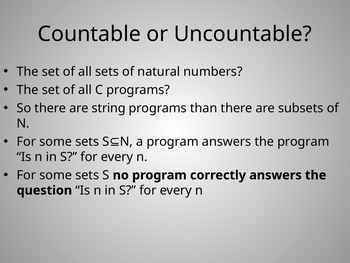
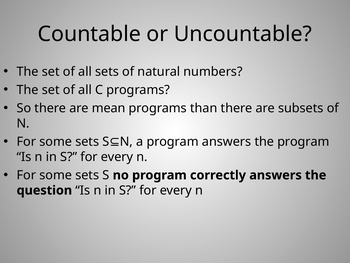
string: string -> mean (109, 108)
